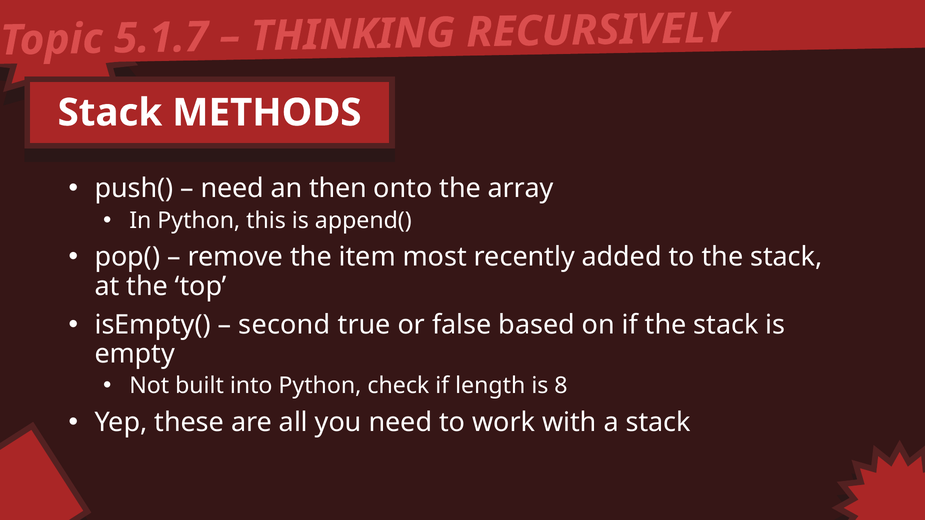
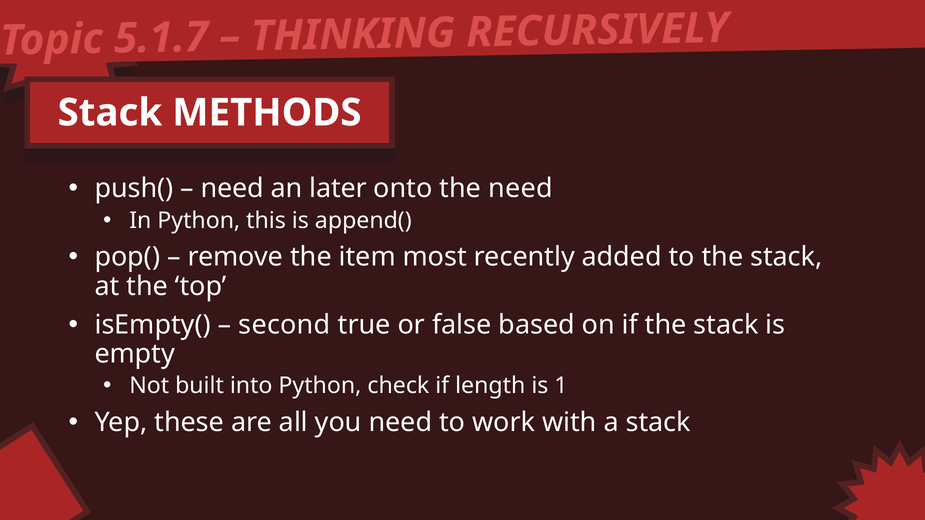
then: then -> later (338, 189)
the array: array -> need (520, 189)
8: 8 -> 1 (561, 386)
